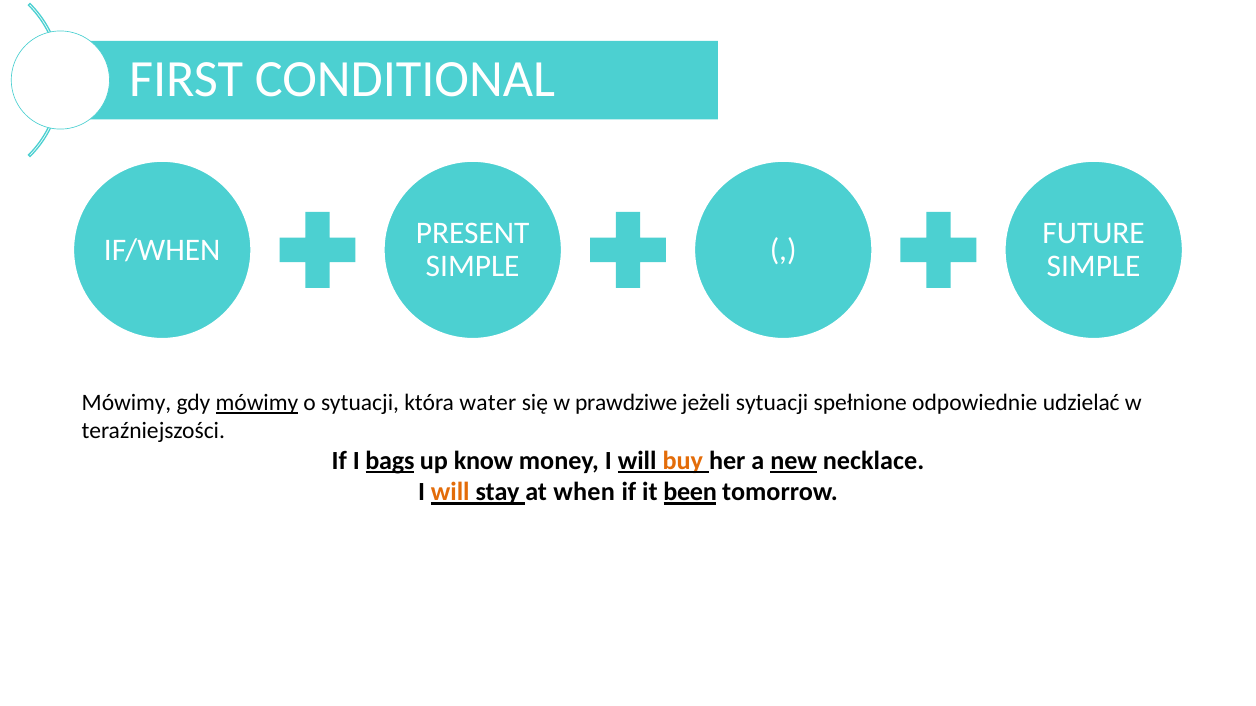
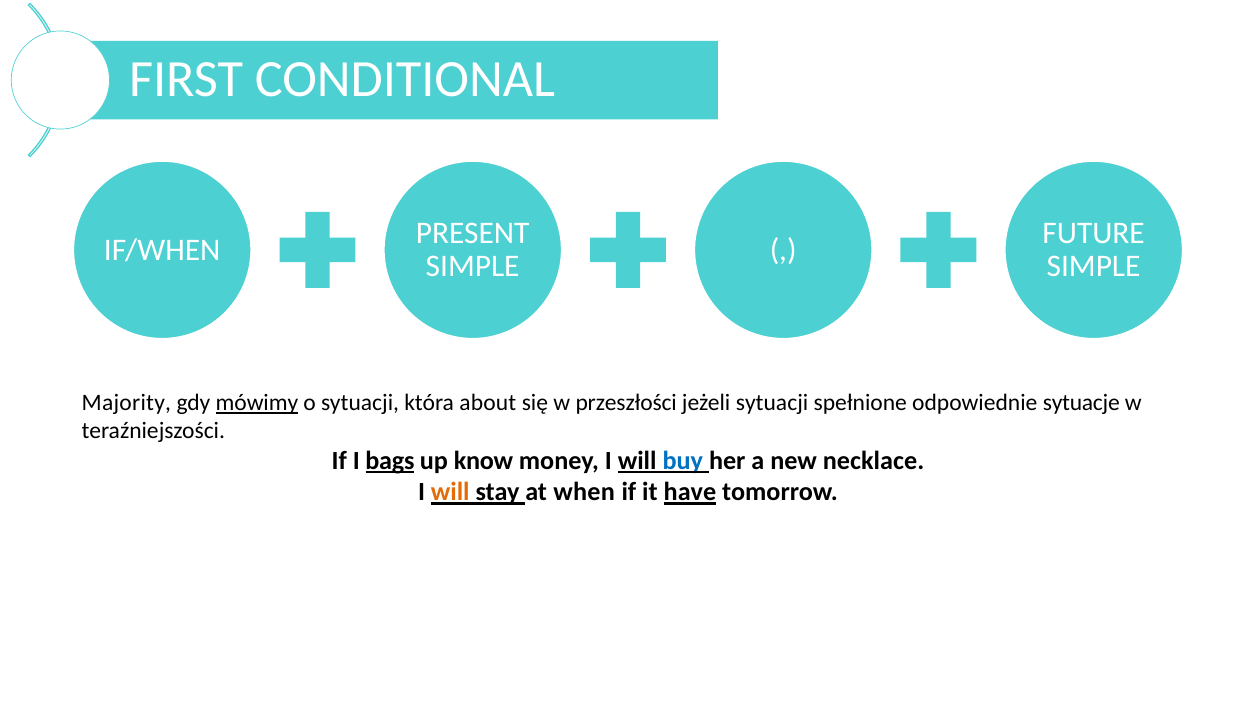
Mówimy: Mówimy -> Majority (126, 403)
water: water -> about (488, 403)
prawdziwe: prawdziwe -> przeszłości (626, 403)
udzielać: udzielać -> sytuacje (1081, 403)
buy colour: orange -> blue (683, 461)
new underline: present -> none (794, 461)
been: been -> have (690, 493)
